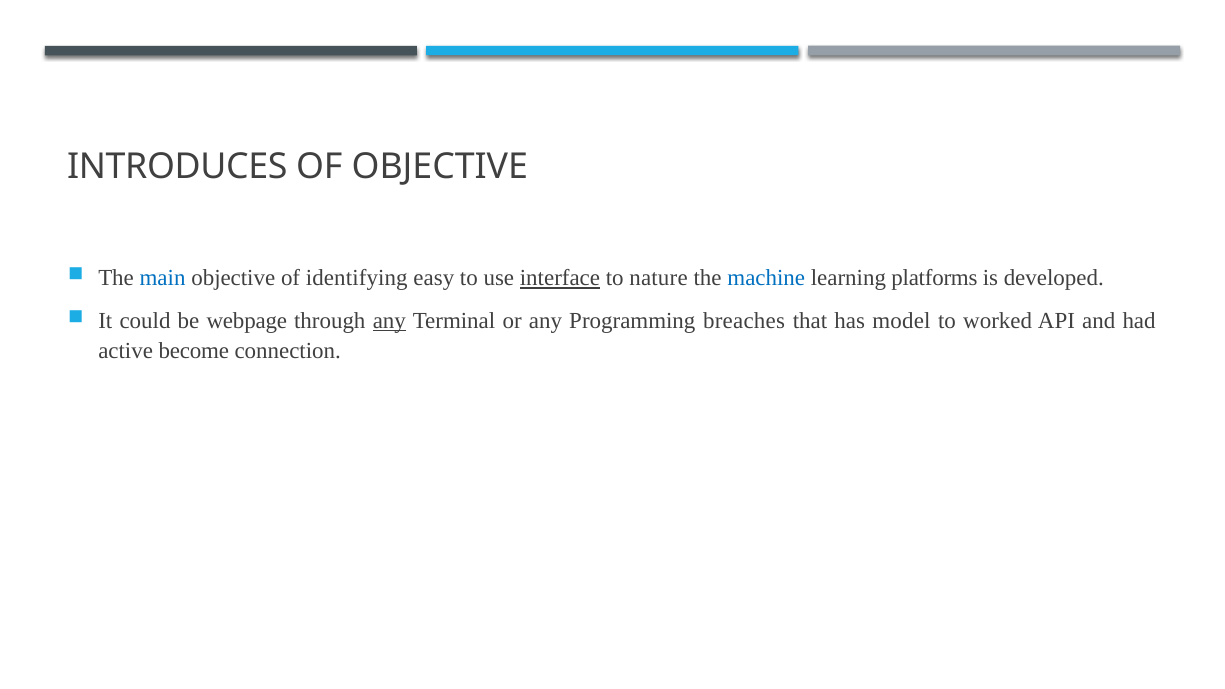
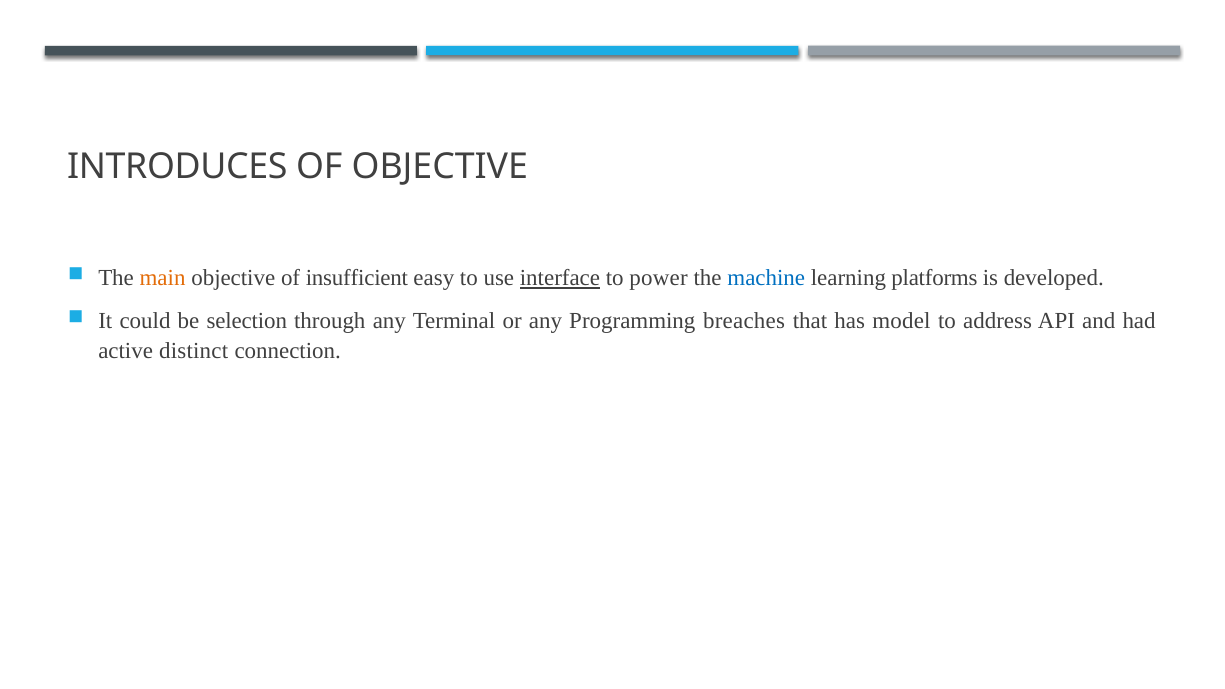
main colour: blue -> orange (163, 278)
identifying: identifying -> insufficient (357, 278)
nature: nature -> power (659, 278)
webpage: webpage -> selection (247, 321)
any underline: present -> none (389, 321)
worked: worked -> address (998, 321)
become: become -> distinct (194, 351)
